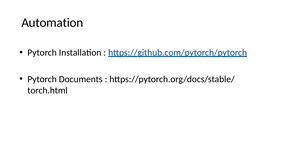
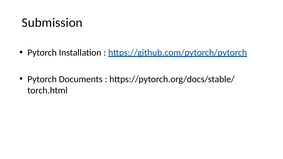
Automation: Automation -> Submission (52, 23)
